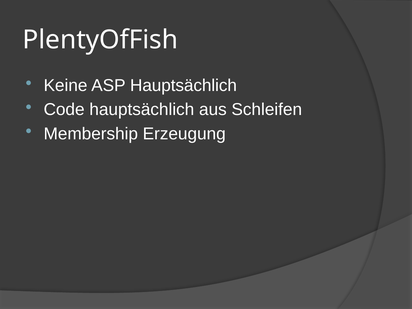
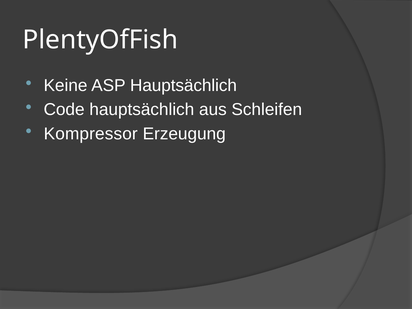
Membership: Membership -> Kompressor (91, 134)
